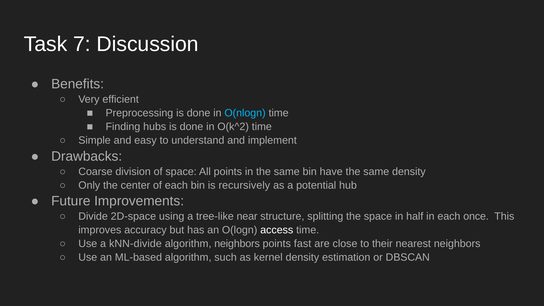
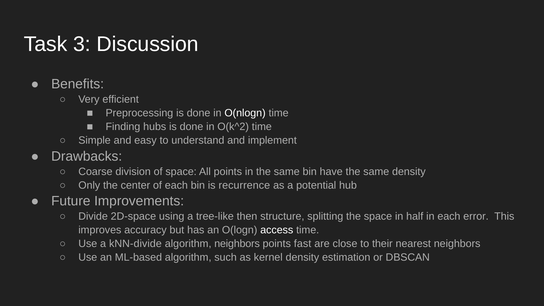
7: 7 -> 3 (82, 44)
O(nlogn colour: light blue -> white (245, 113)
recursively: recursively -> recurrence (244, 185)
near: near -> then (247, 216)
once: once -> error (476, 216)
